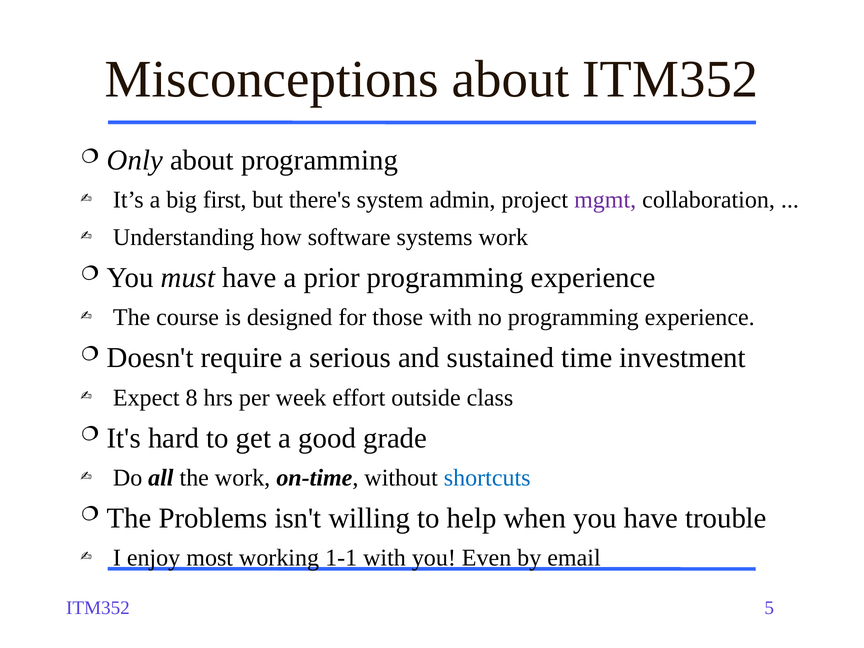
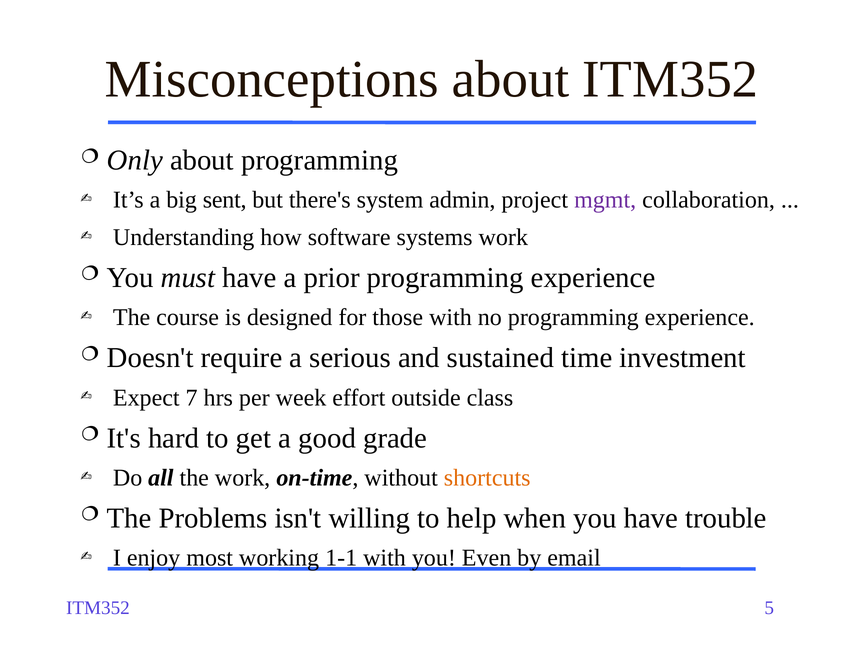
first: first -> sent (225, 200)
8: 8 -> 7 (192, 398)
shortcuts colour: blue -> orange (487, 478)
